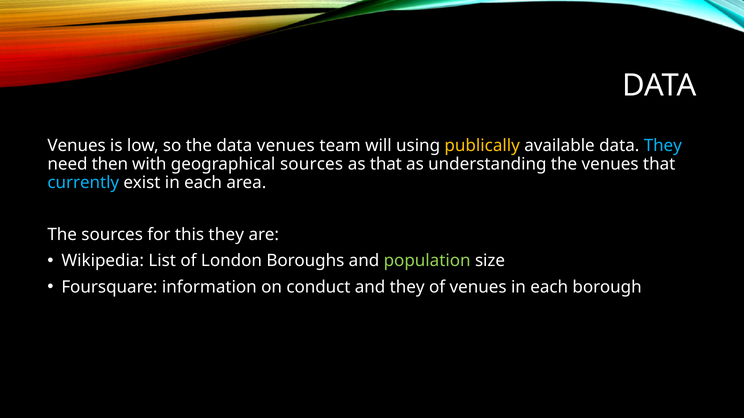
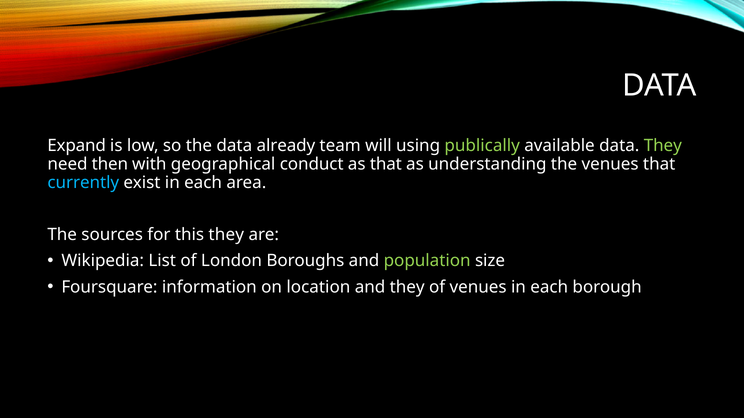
Venues: Venues -> Expand (77, 146)
the data venues: venues -> already (286, 146)
publically colour: yellow -> light green (482, 146)
They colour: light blue -> light green (663, 146)
geographical sources: sources -> conduct (312, 164)
conduct: conduct -> location (318, 287)
